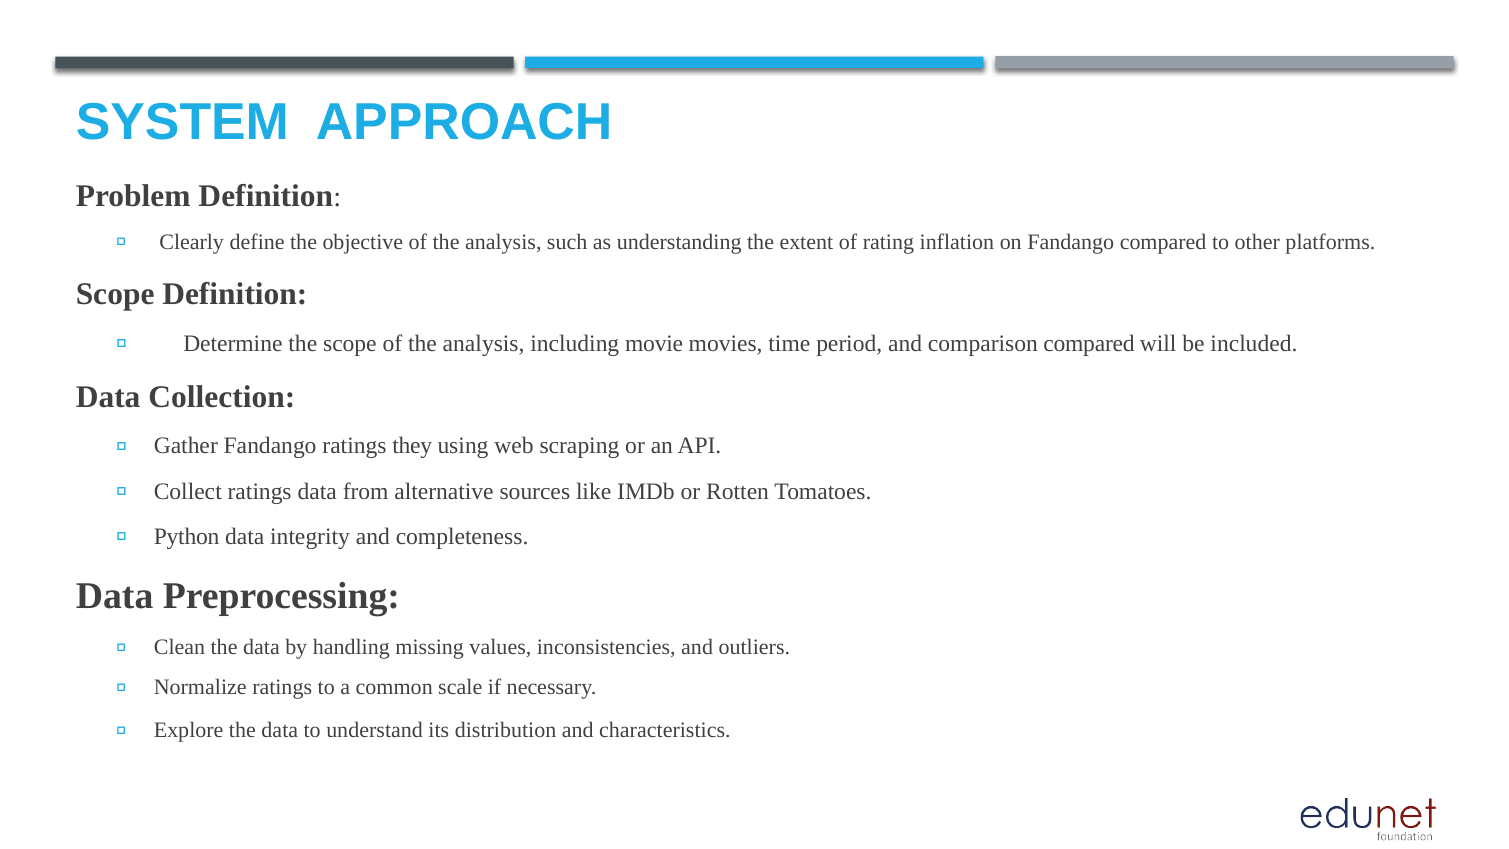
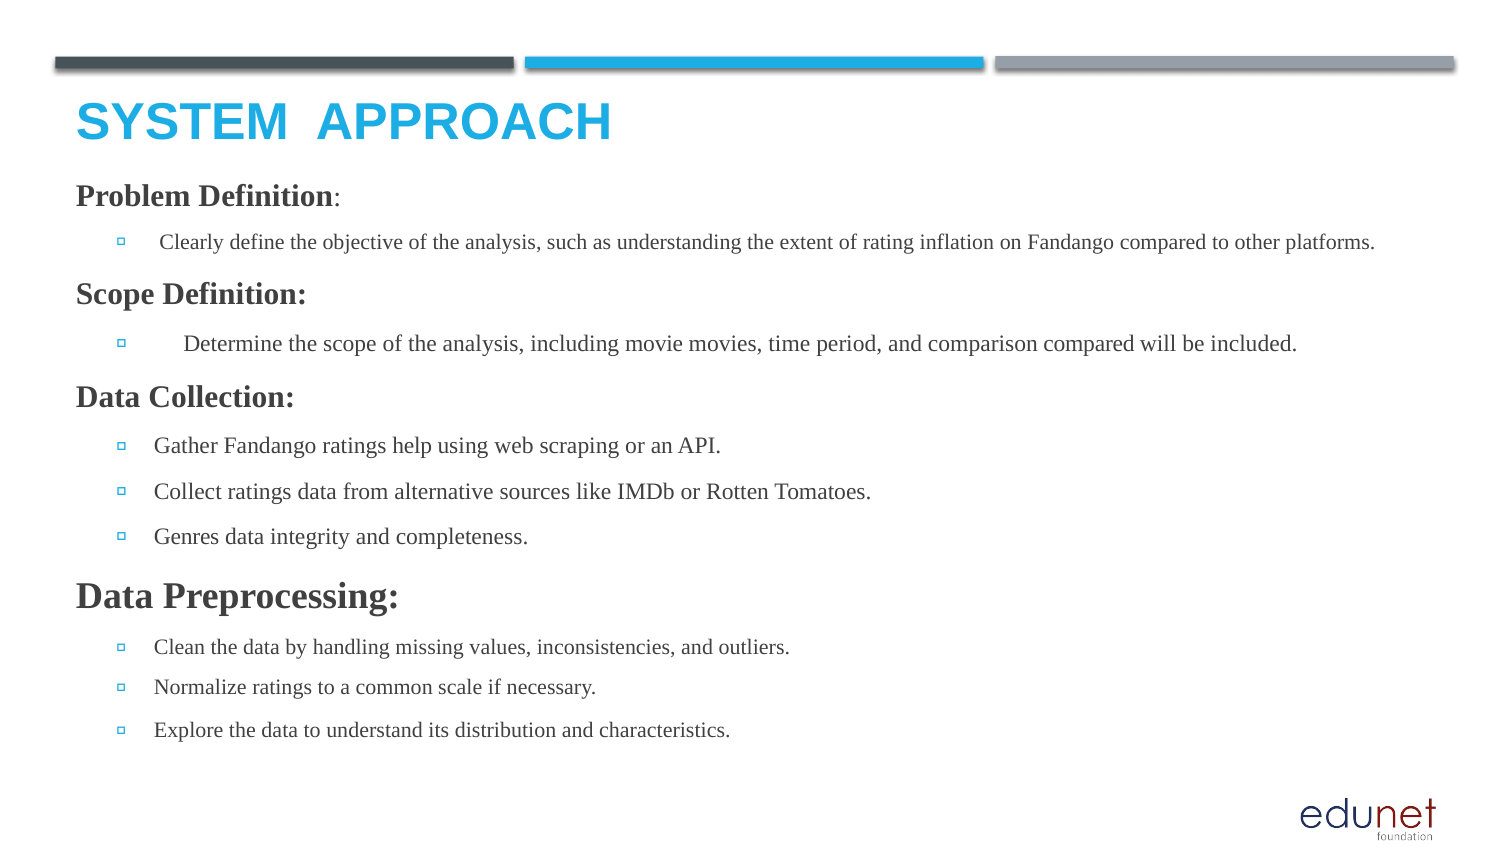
they: they -> help (412, 446)
Python: Python -> Genres (187, 537)
